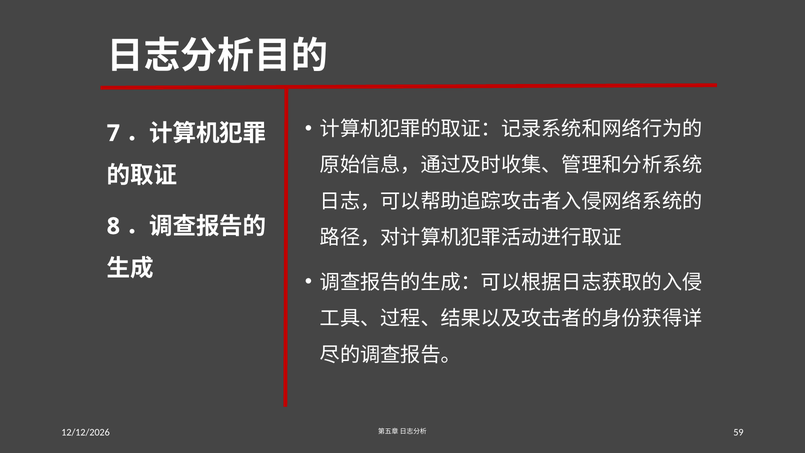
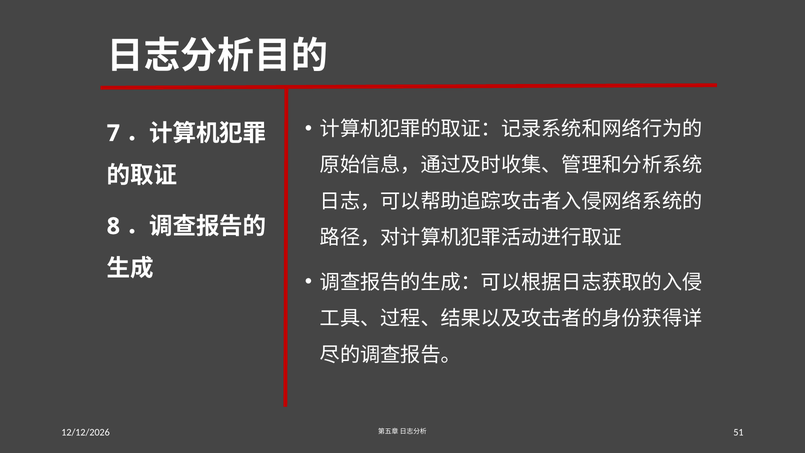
59: 59 -> 51 (739, 432)
